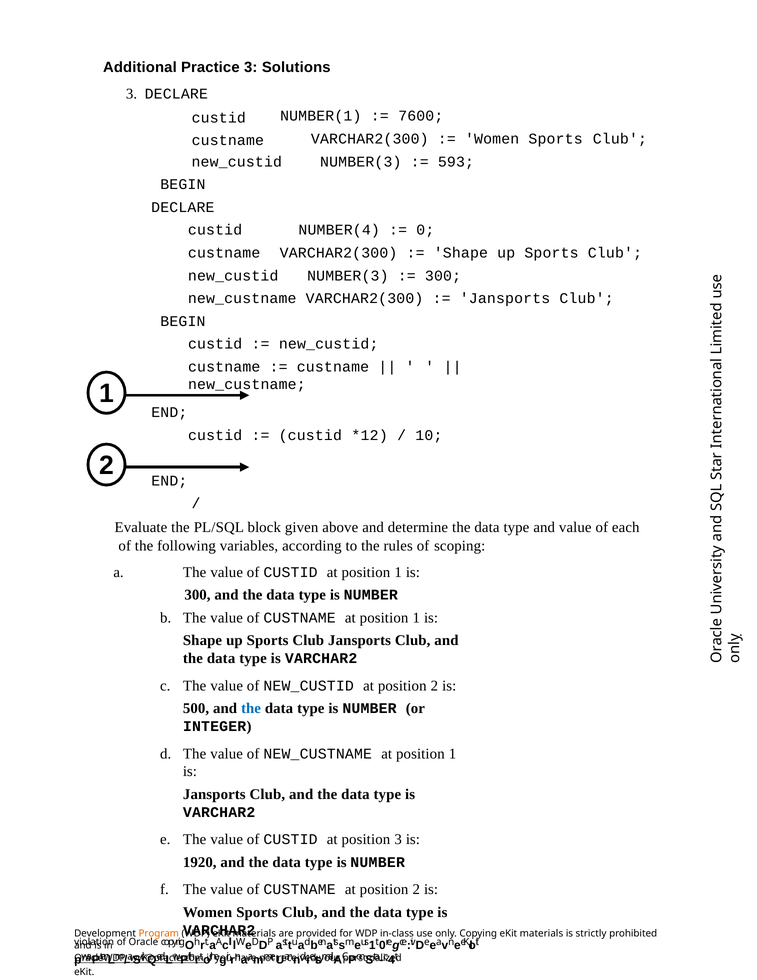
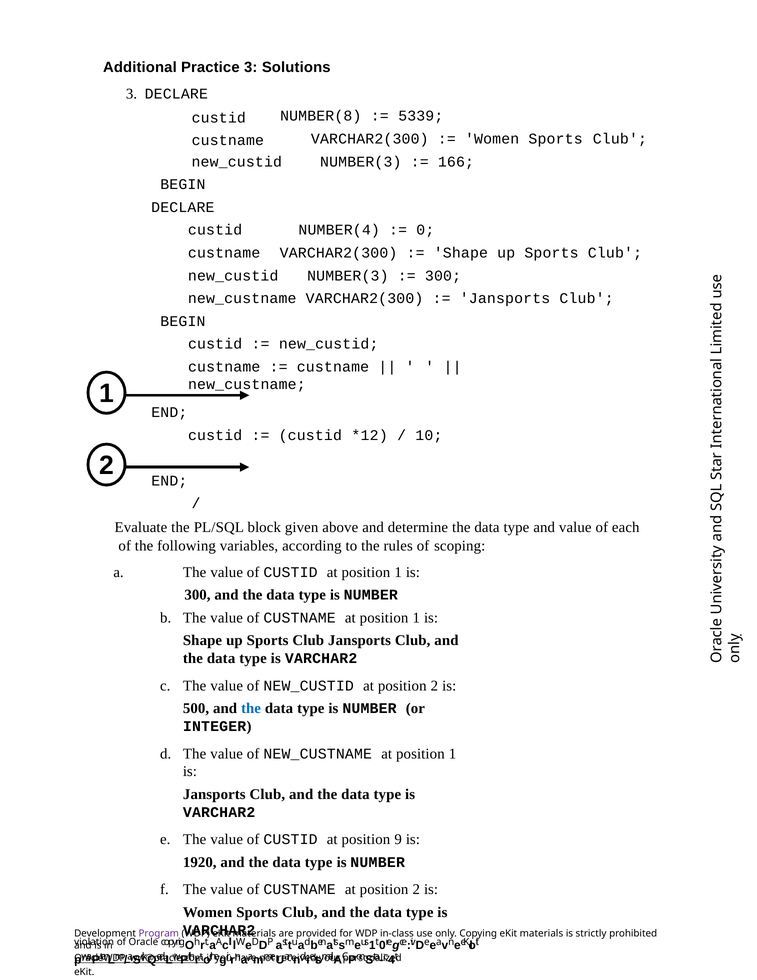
NUMBER(1: NUMBER(1 -> NUMBER(8 (321, 116)
7600: 7600 -> 5339 (421, 116)
593: 593 -> 166 (456, 162)
position 3: 3 -> 9 (398, 839)
Program colour: orange -> purple (159, 933)
